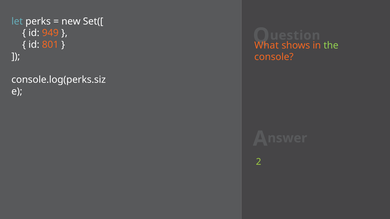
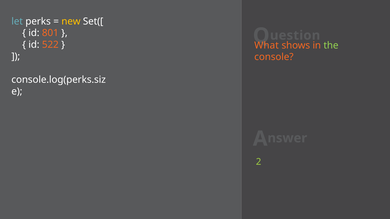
new colour: white -> yellow (71, 21)
949: 949 -> 801 (50, 33)
801: 801 -> 522 (50, 45)
